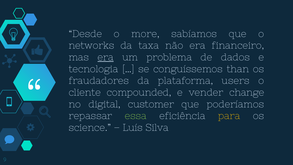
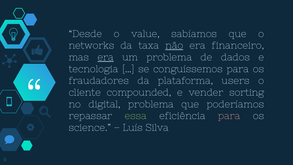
more: more -> value (145, 34)
não underline: none -> present (174, 45)
conguíssemos than: than -> para (238, 69)
change: change -> sorting (247, 92)
digital customer: customer -> problema (151, 104)
para colour: yellow -> pink (229, 116)
